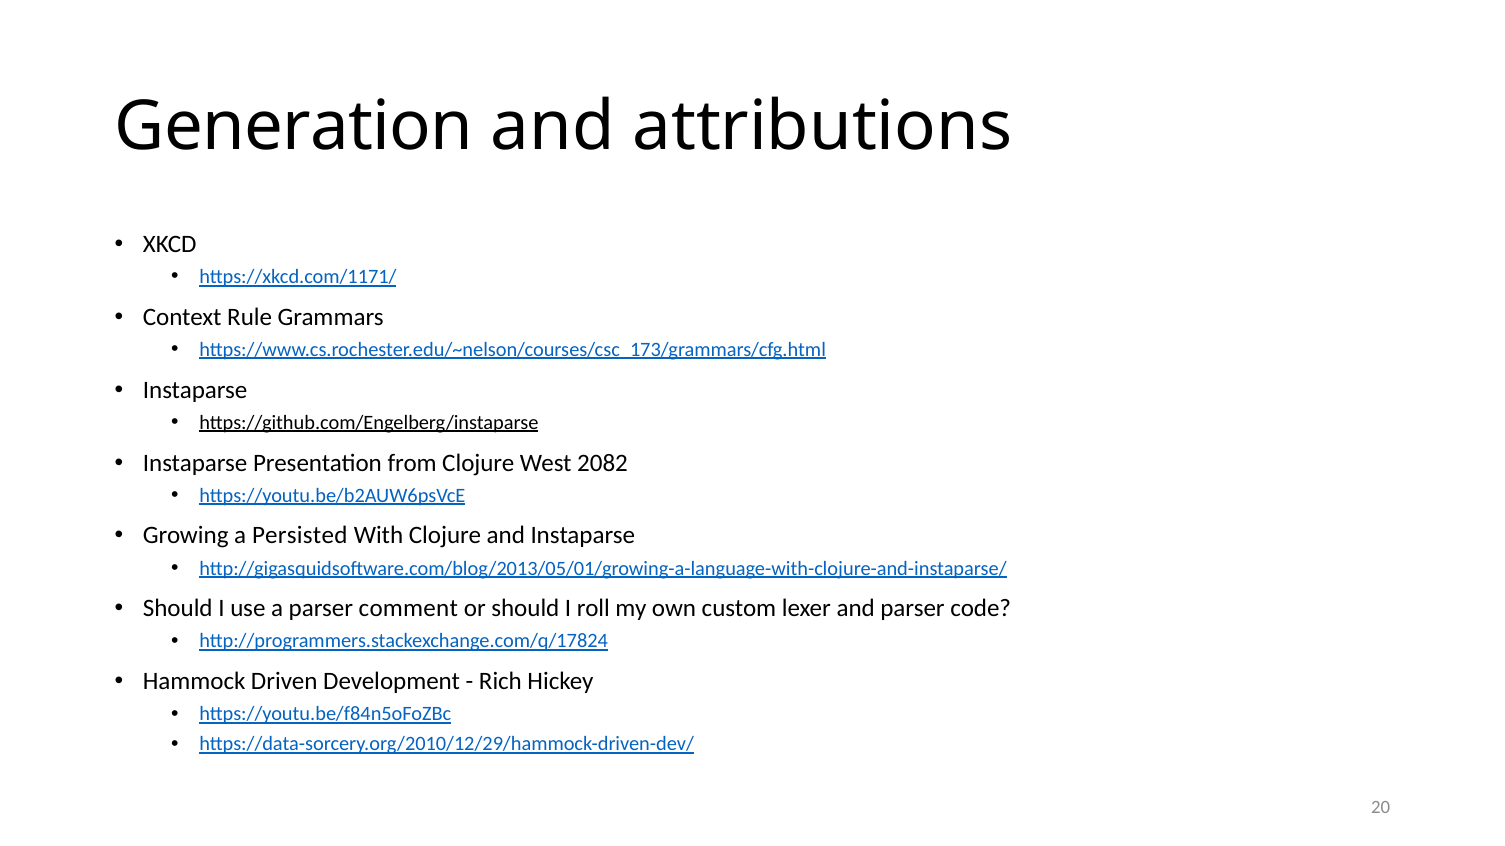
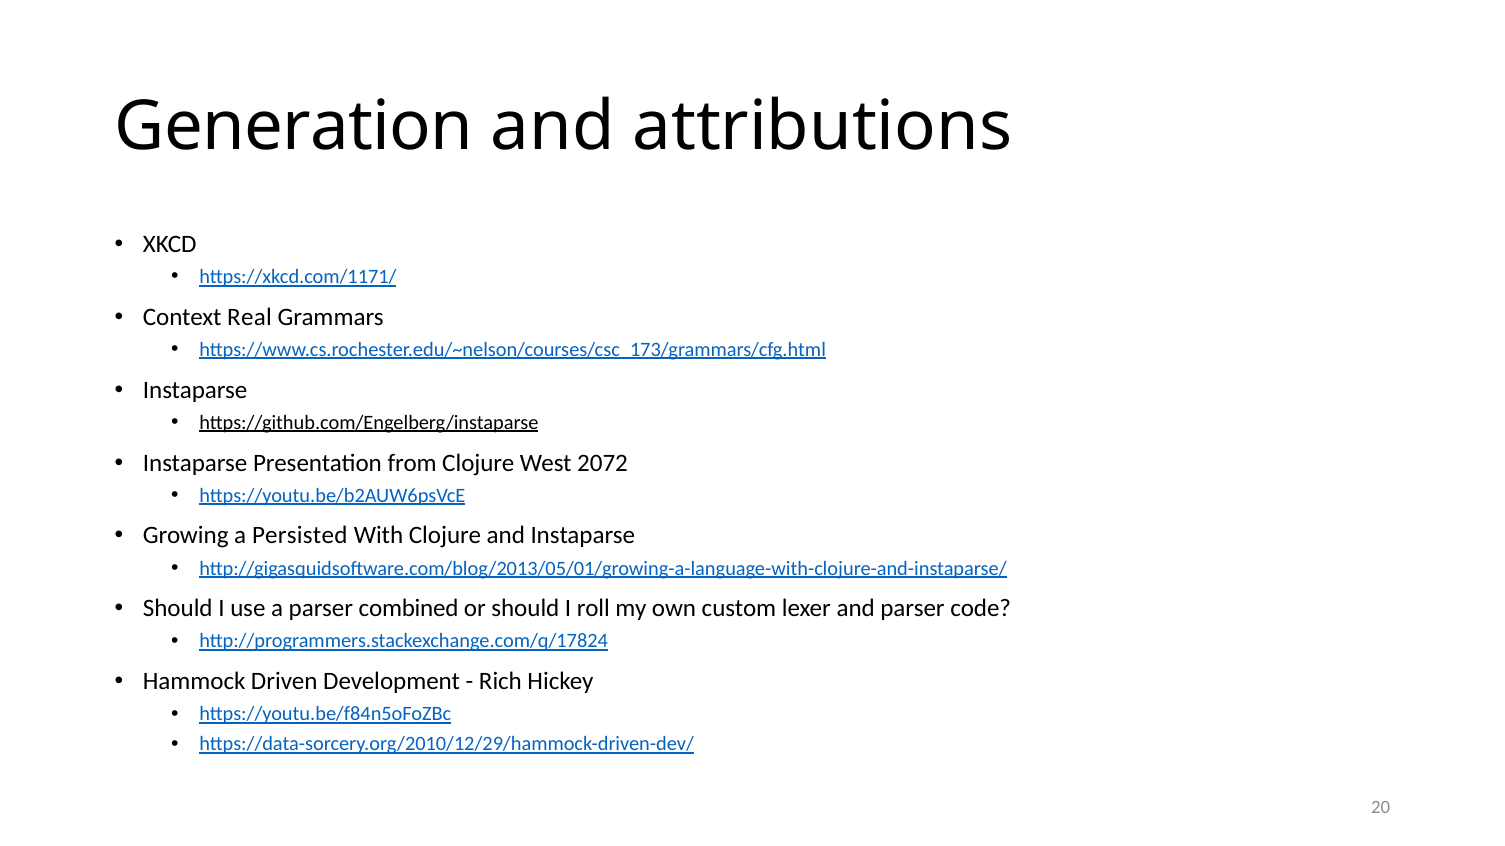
Rule: Rule -> Real (250, 317)
2082: 2082 -> 2072 (603, 463)
comment: comment -> combined (409, 609)
